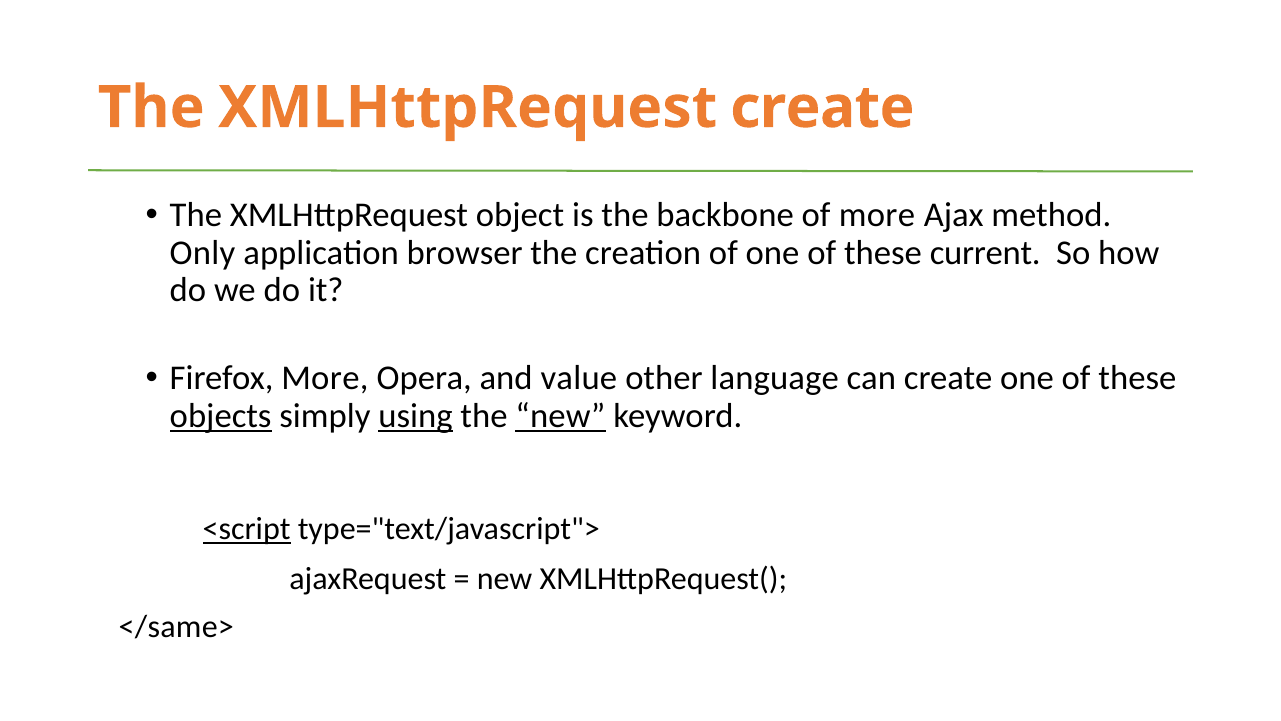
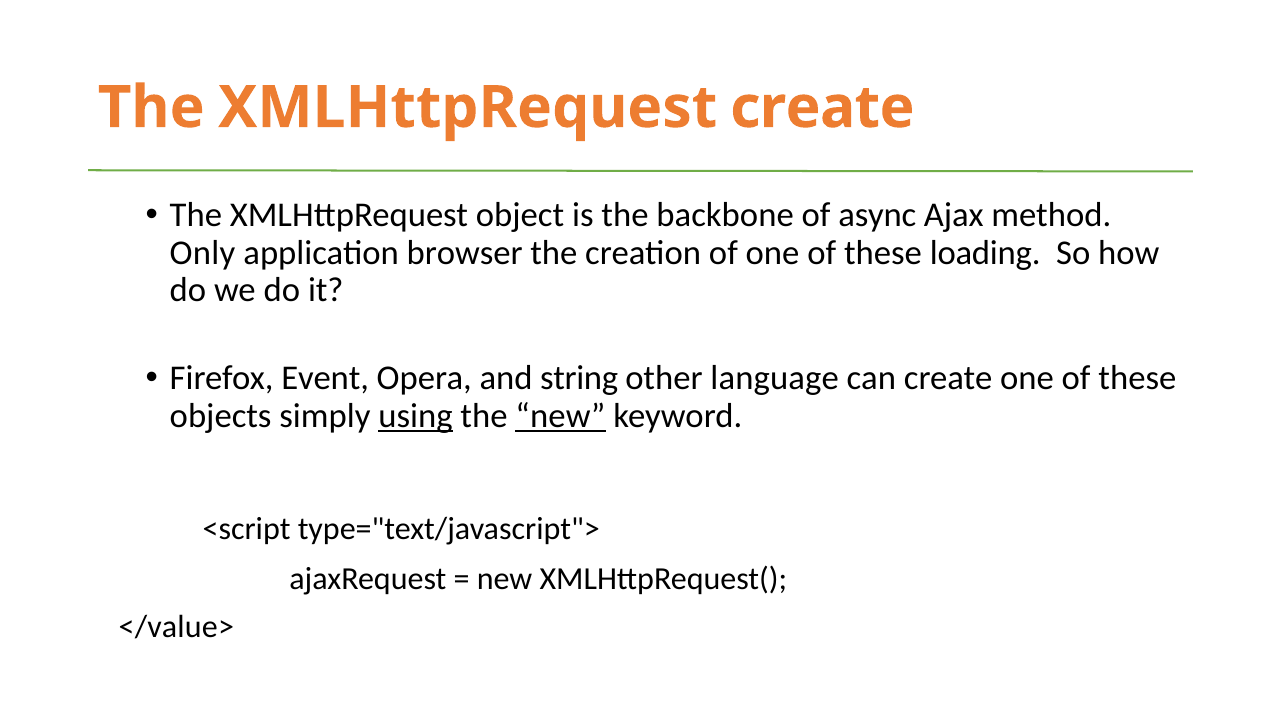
of more: more -> async (877, 215)
current: current -> loading (985, 253)
Firefox More: More -> Event (325, 378)
value: value -> string (579, 378)
objects underline: present -> none (221, 416)
<script underline: present -> none (247, 529)
</same>: </same> -> </value> (176, 626)
